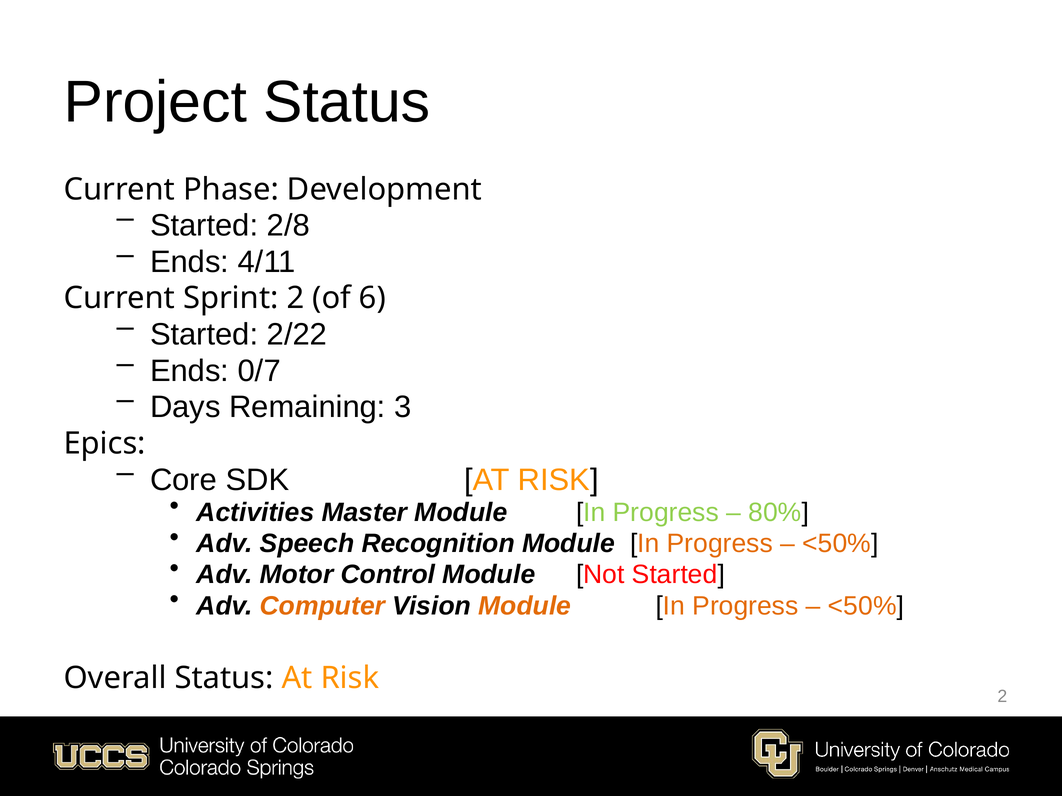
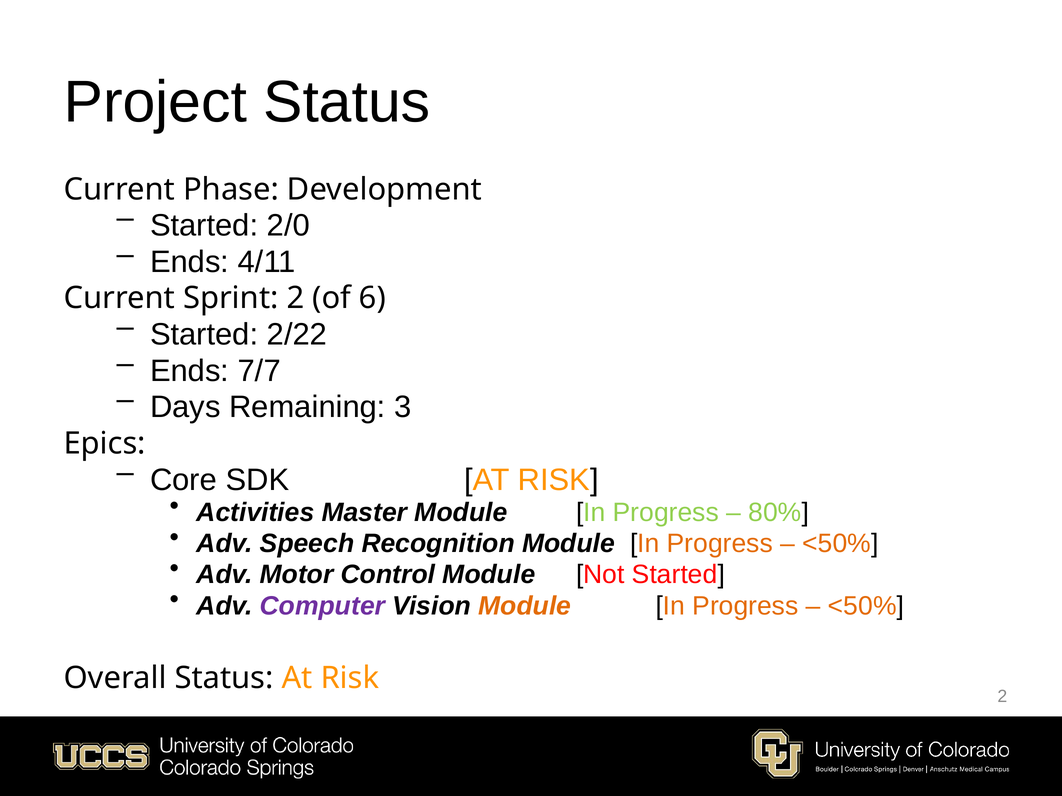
2/8: 2/8 -> 2/0 (288, 226)
0/7: 0/7 -> 7/7 (259, 371)
Computer colour: orange -> purple (322, 606)
